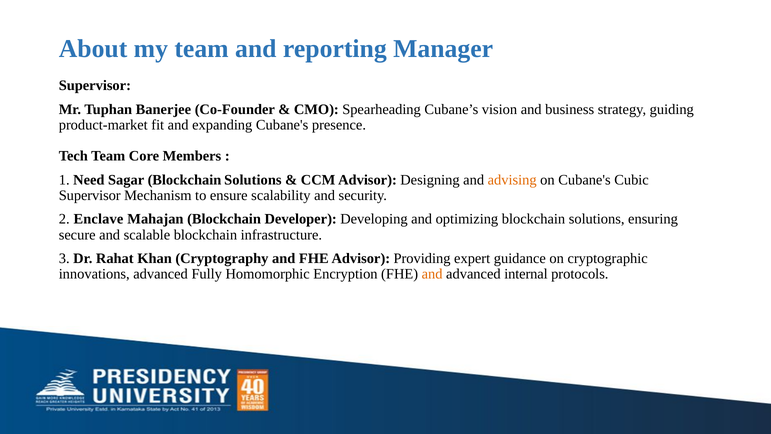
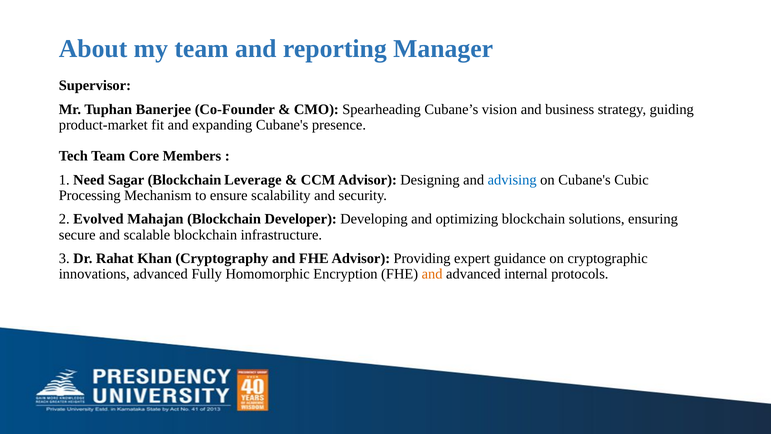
Sagar Blockchain Solutions: Solutions -> Leverage (253, 180)
advising colour: orange -> blue (512, 180)
Supervisor: Supervisor -> Processing (90, 195)
Enclave: Enclave -> Evolved (98, 219)
